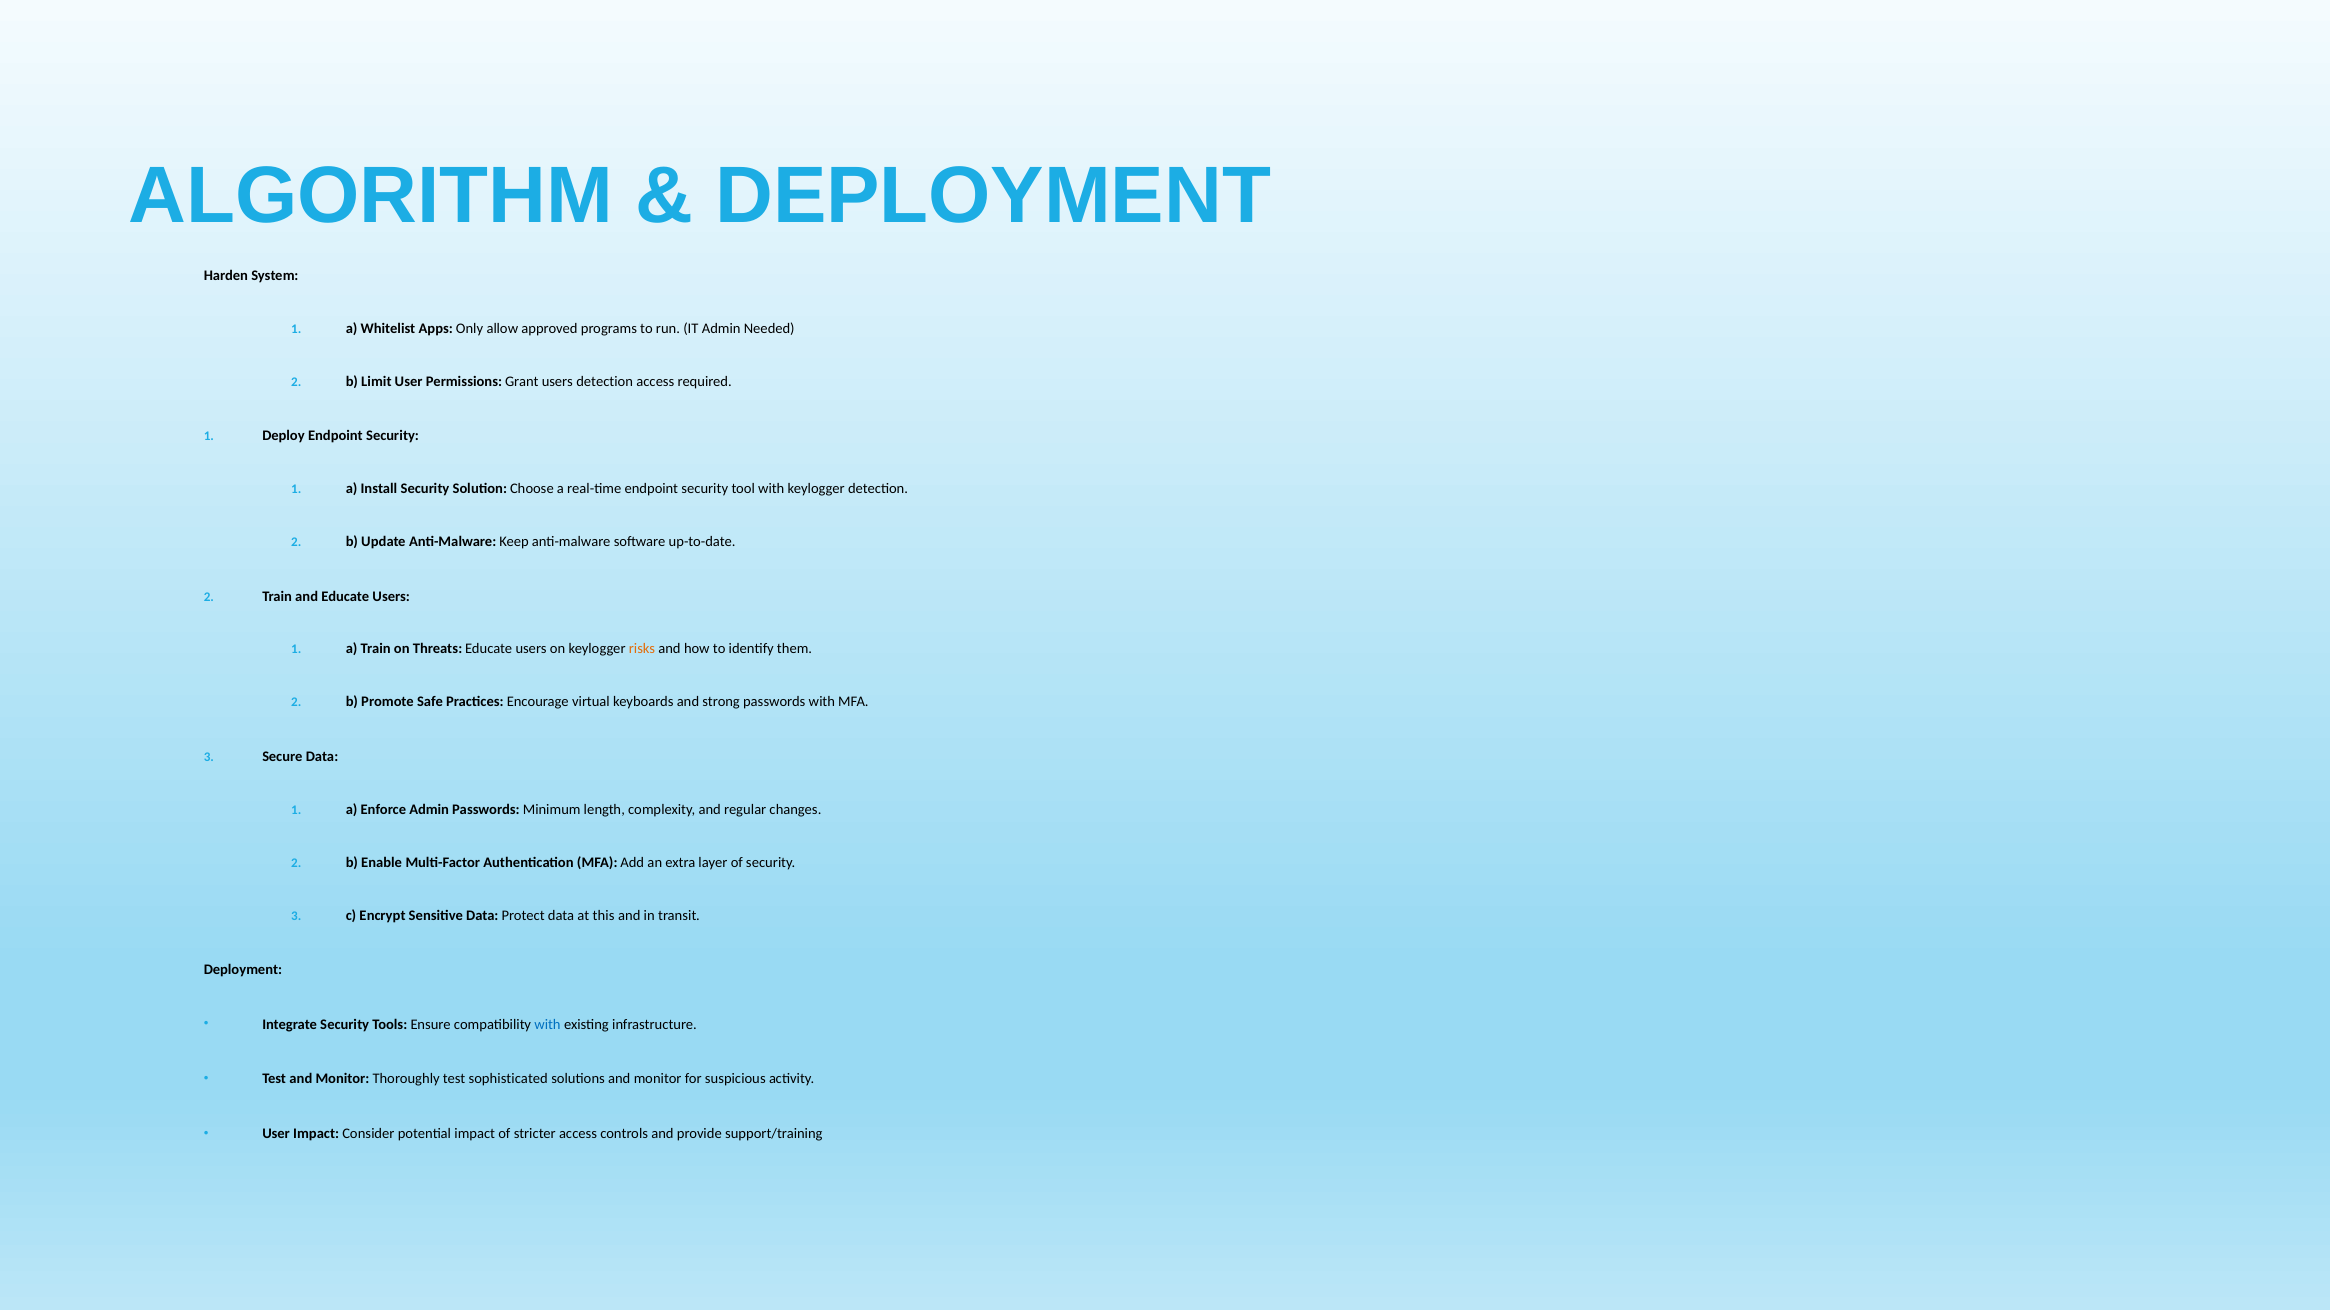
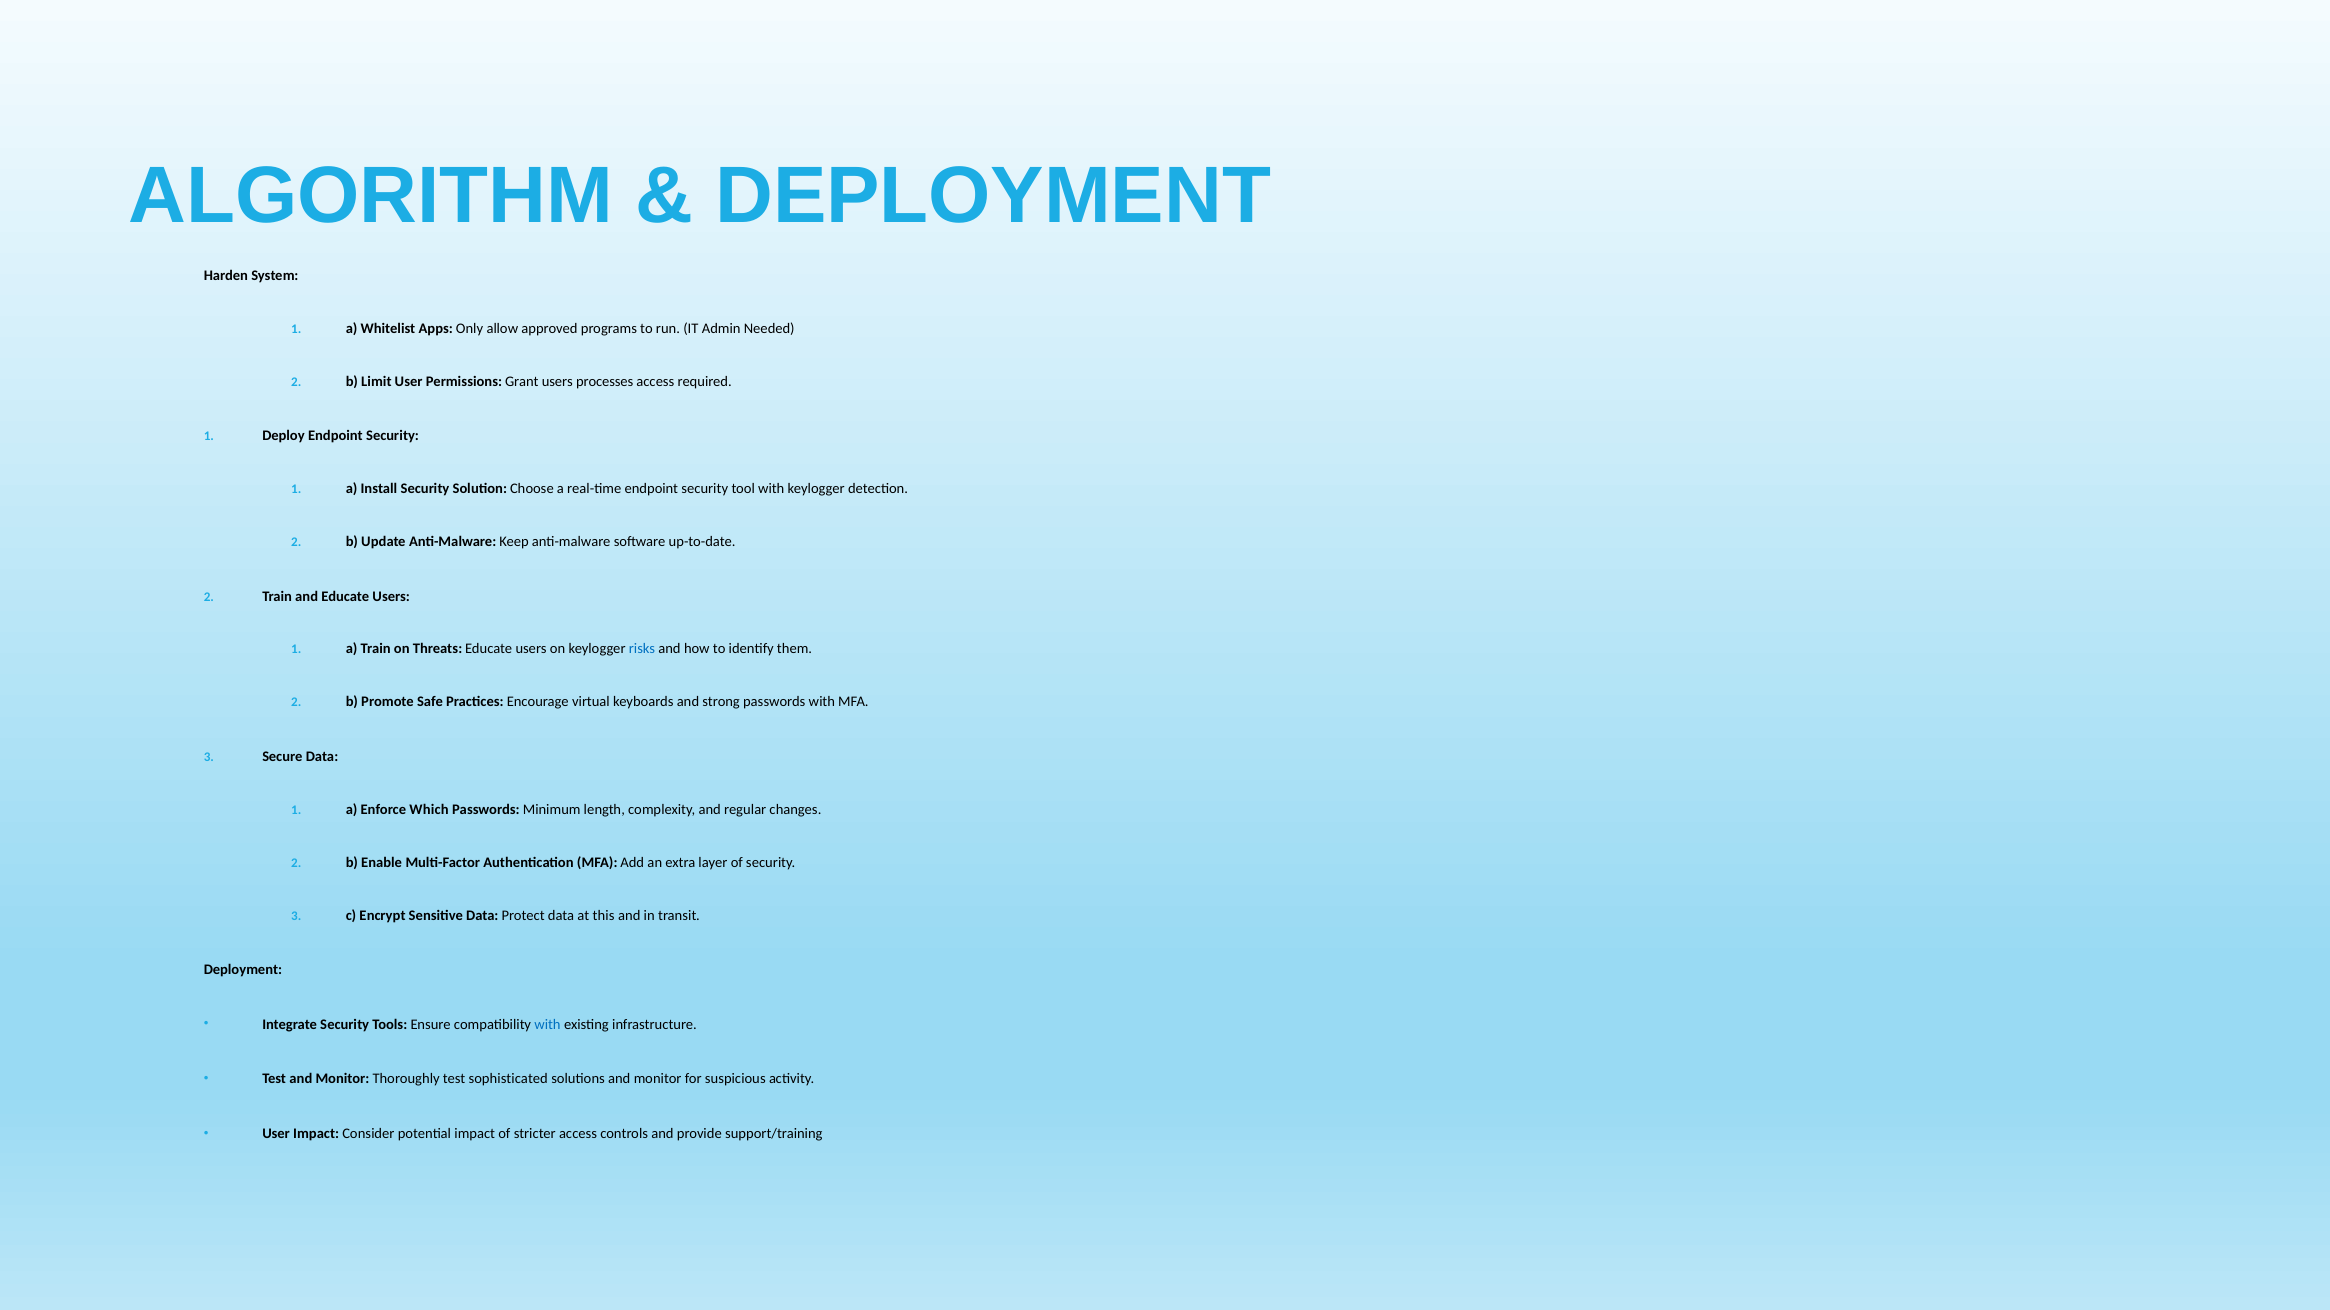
users detection: detection -> processes (605, 381)
risks colour: orange -> blue (642, 649)
Enforce Admin: Admin -> Which (429, 810)
